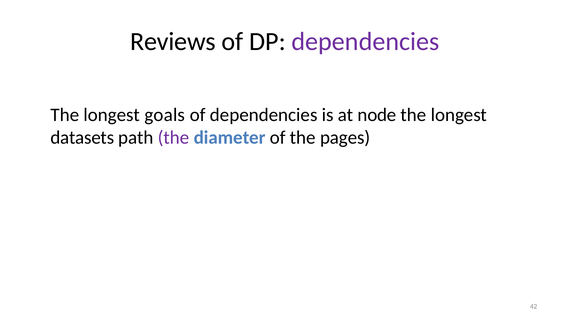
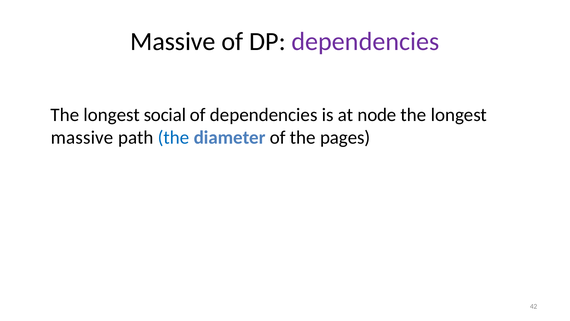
Reviews: Reviews -> Massive (173, 41)
goals: goals -> social (165, 115)
datasets: datasets -> massive (82, 137)
the colour: purple -> blue (174, 137)
